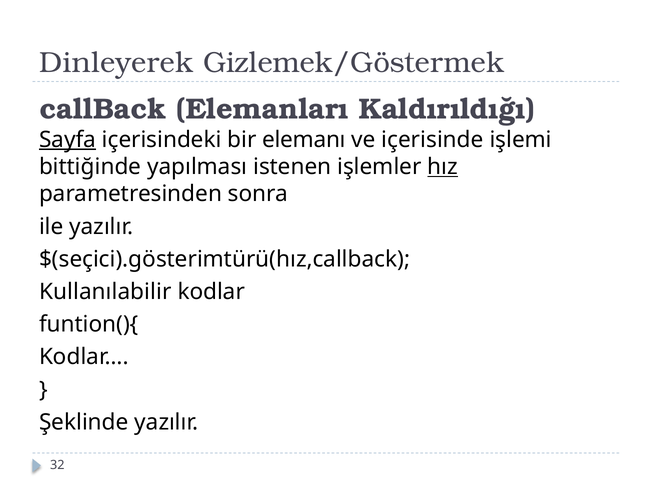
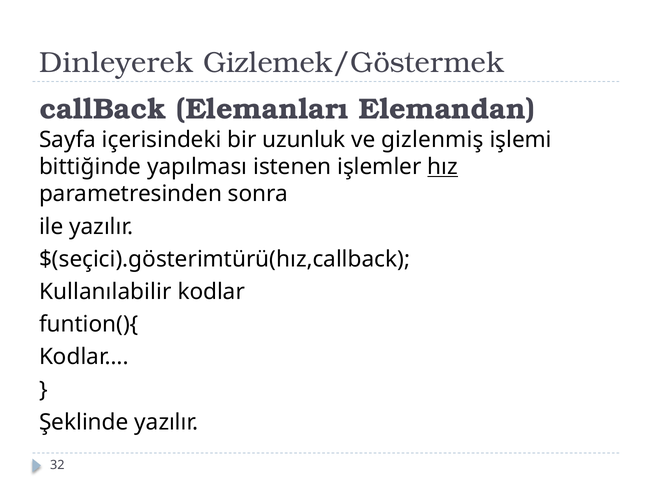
Kaldırıldığı: Kaldırıldığı -> Elemandan (447, 109)
Sayfa underline: present -> none (68, 140)
elemanı: elemanı -> uzunluk (304, 140)
içerisinde: içerisinde -> gizlenmiş (432, 140)
